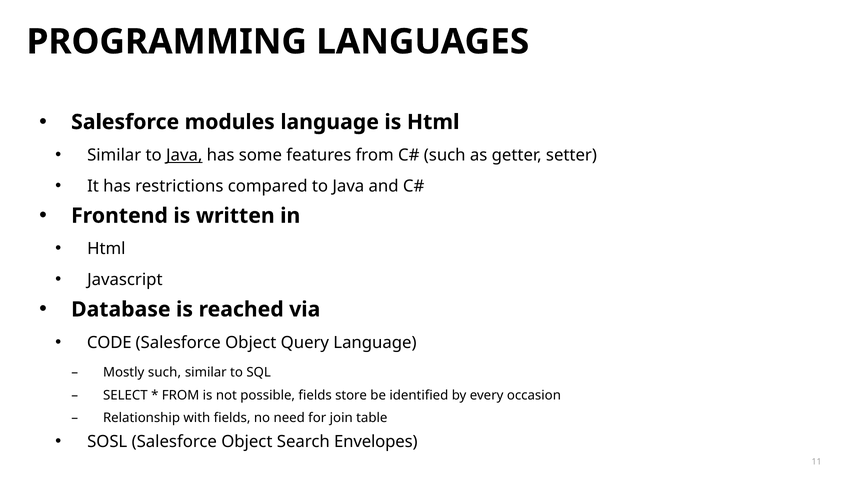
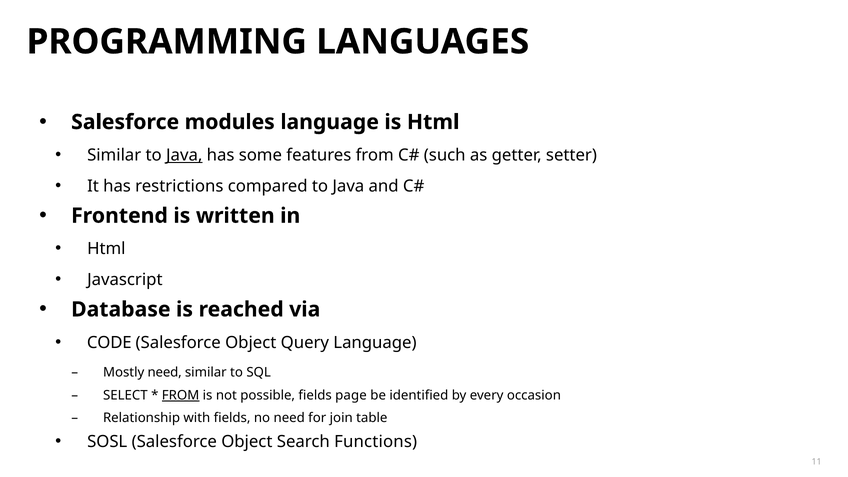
Mostly such: such -> need (165, 373)
FROM underline: none -> present (181, 395)
store: store -> page (351, 395)
Envelopes: Envelopes -> Functions (376, 442)
